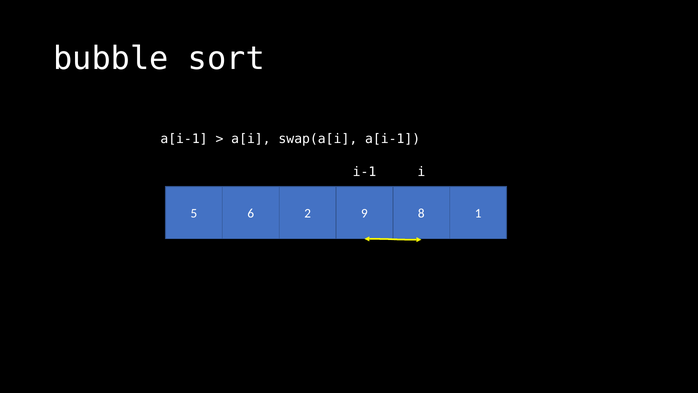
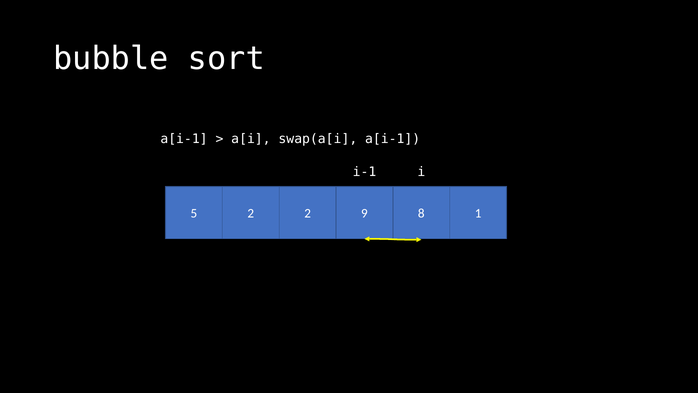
5 6: 6 -> 2 (251, 213)
